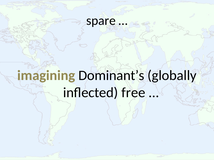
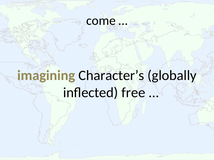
spare: spare -> come (101, 21)
Dominant’s: Dominant’s -> Character’s (111, 76)
